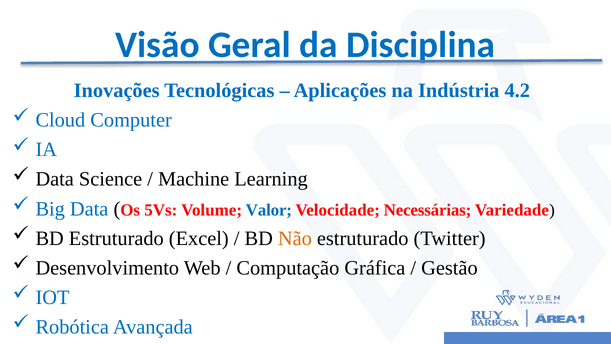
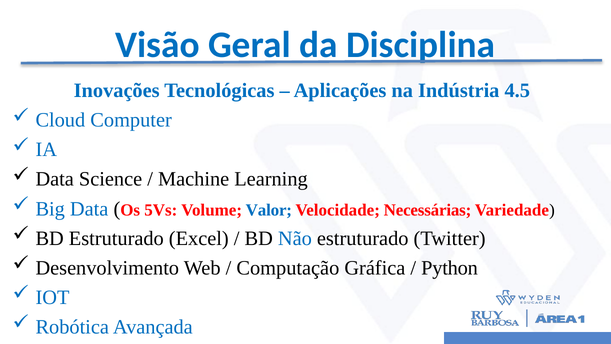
4.2: 4.2 -> 4.5 (517, 90)
Não colour: orange -> blue (295, 238)
Gestão: Gestão -> Python (450, 268)
